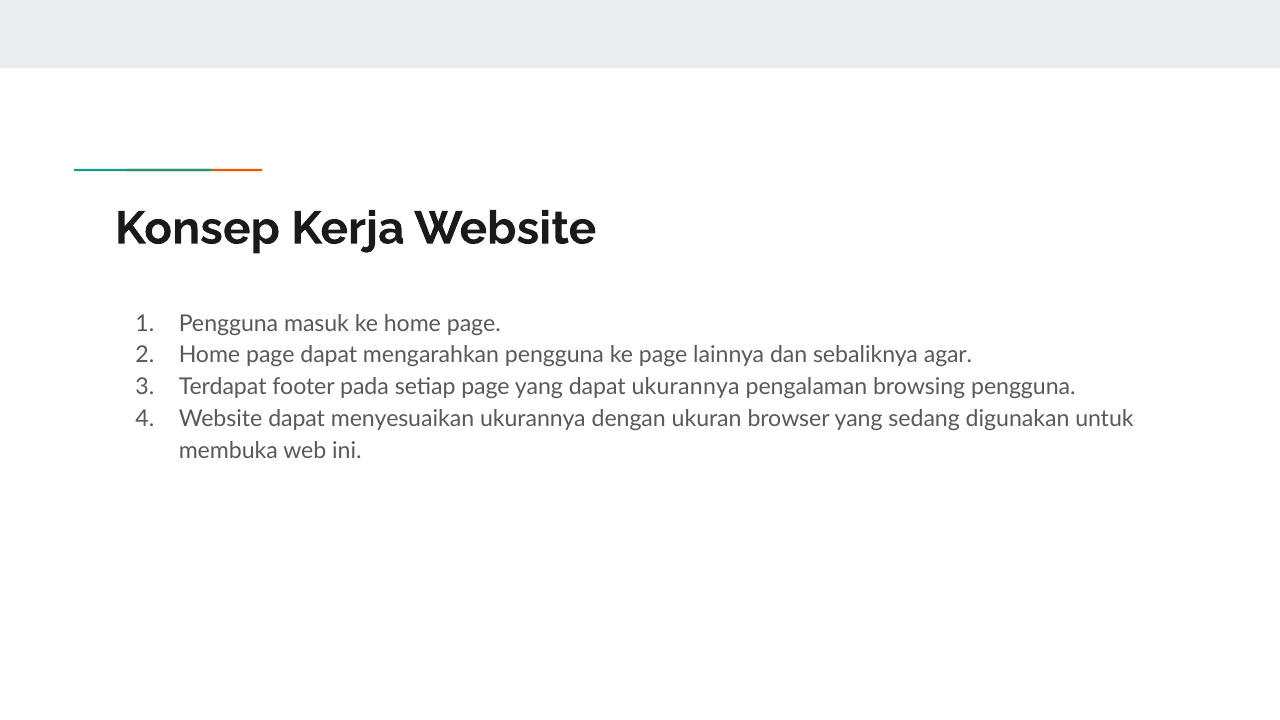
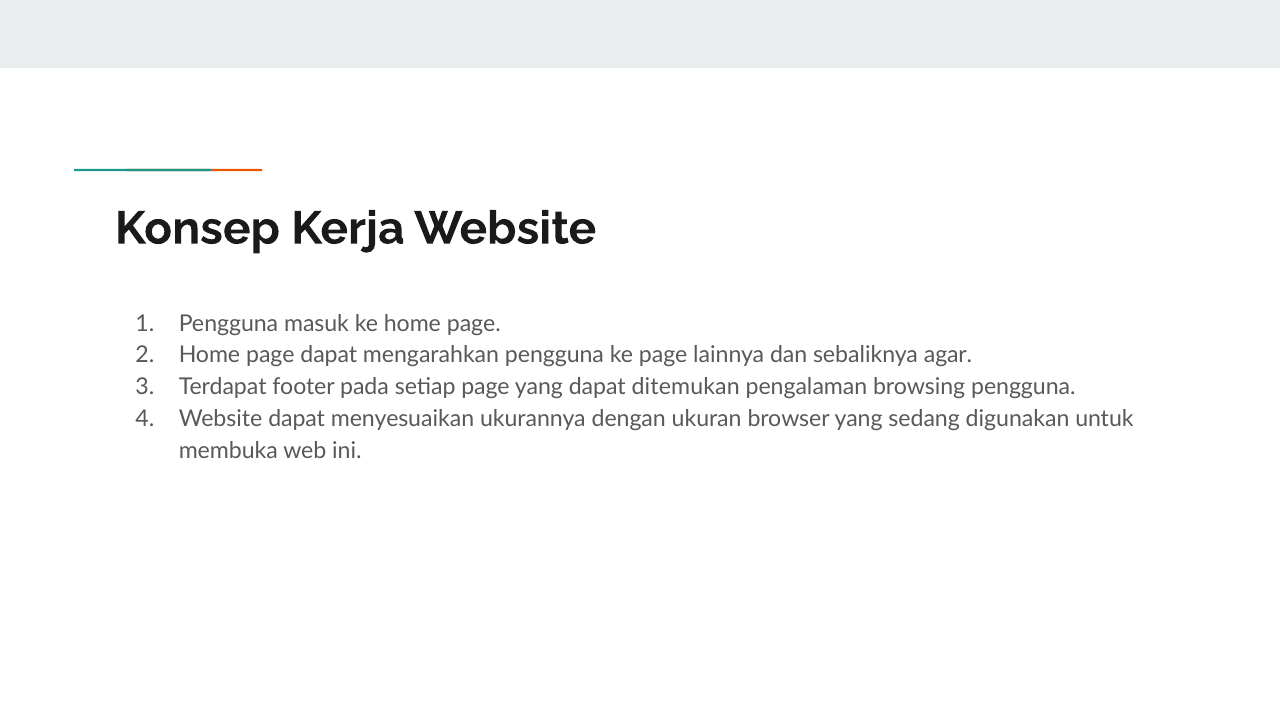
dapat ukurannya: ukurannya -> ditemukan (686, 387)
